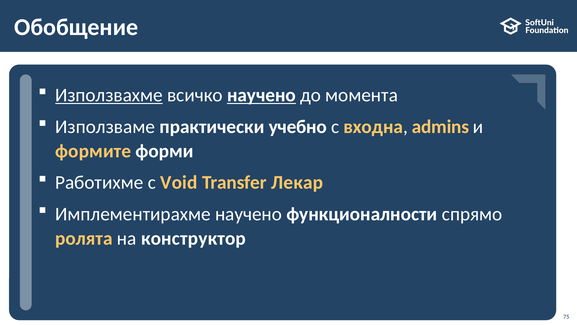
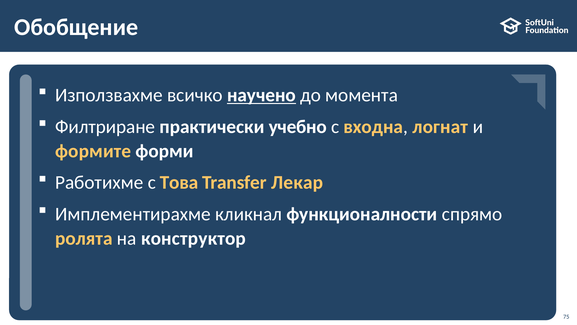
Използвахме underline: present -> none (109, 95)
Използваме: Използваме -> Филтриране (105, 127)
admins: admins -> логнат (440, 127)
Void: Void -> Това (179, 182)
Имплементирахме научено: научено -> кликнал (249, 214)
